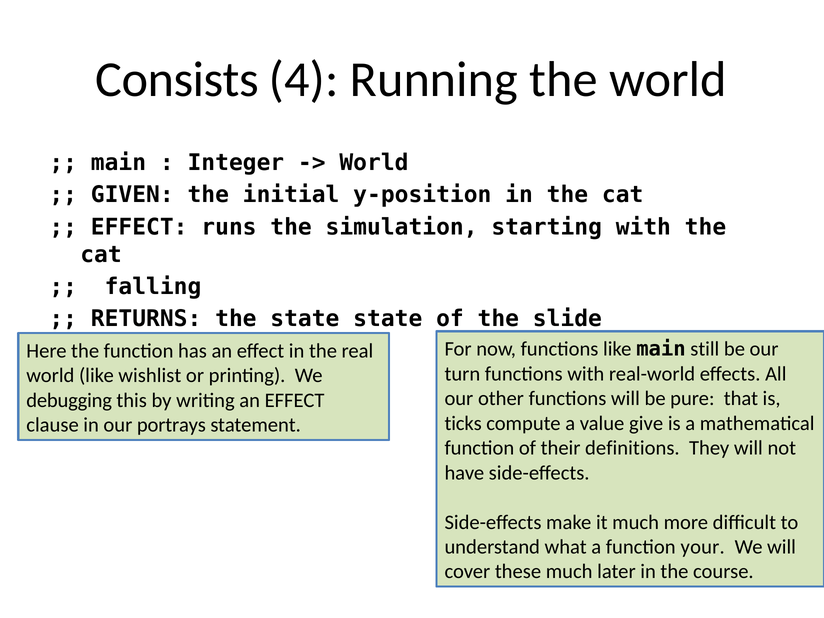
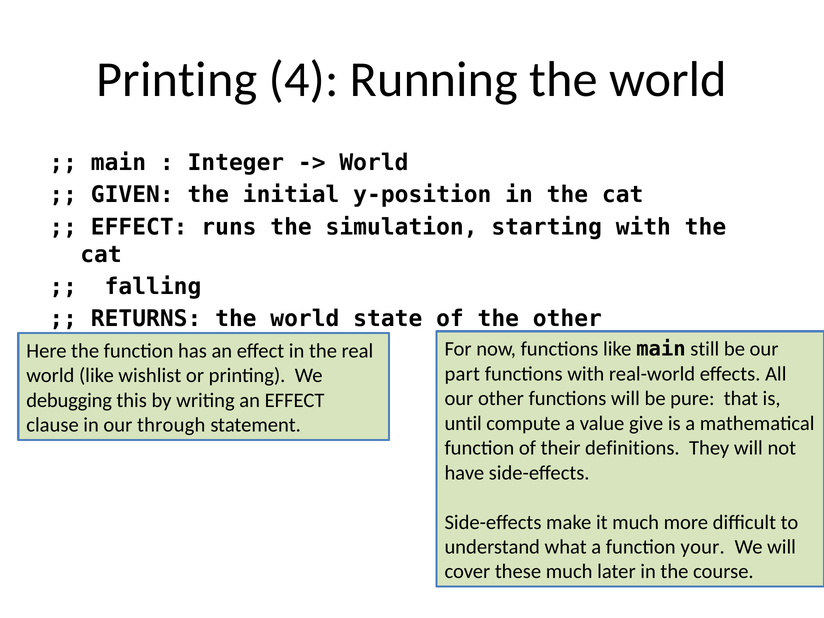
Consists: Consists -> Printing (177, 80)
RETURNS the state: state -> world (305, 319)
the slide: slide -> other (567, 319)
turn: turn -> part (462, 374)
ticks: ticks -> until (463, 423)
portrays: portrays -> through (171, 425)
